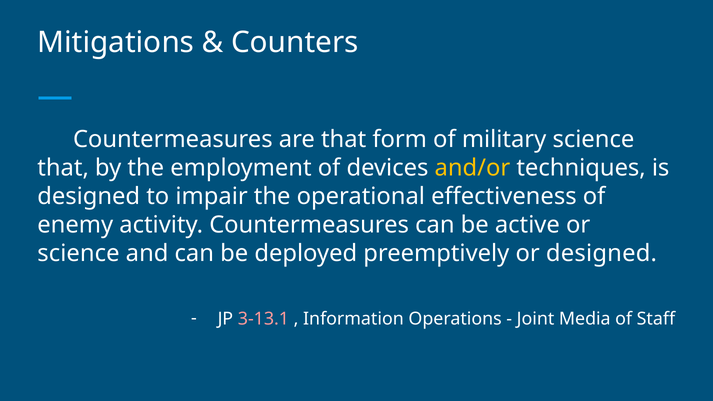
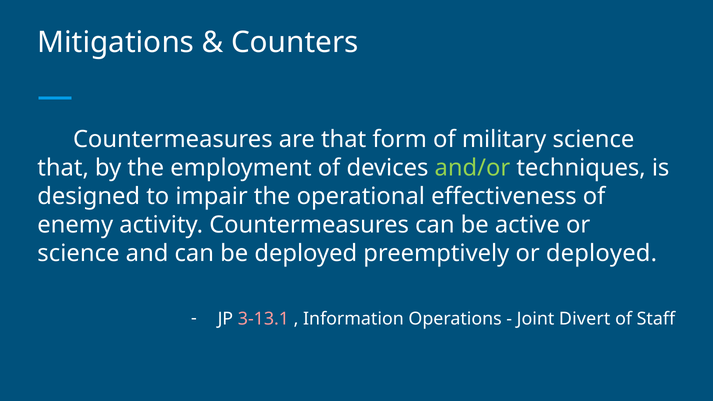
and/or colour: yellow -> light green (472, 168)
or designed: designed -> deployed (601, 253)
Media: Media -> Divert (585, 319)
